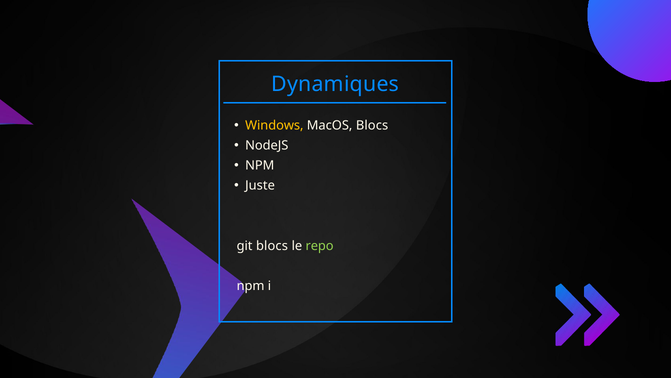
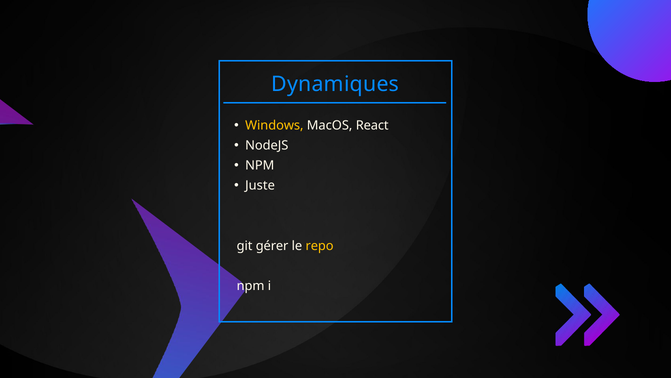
MacOS Blocs: Blocs -> React (372, 125)
git blocs: blocs -> gérer (272, 246)
repo colour: light green -> yellow (320, 246)
